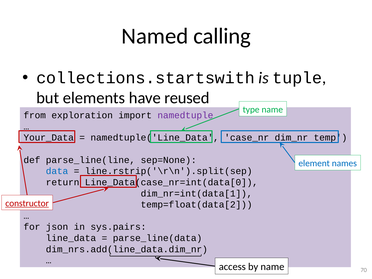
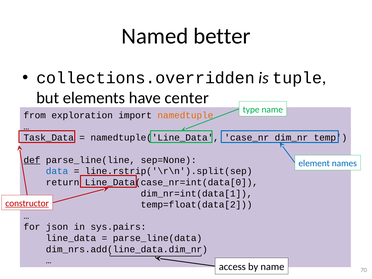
calling: calling -> better (222, 36)
collections.startswith: collections.startswith -> collections.overridden (145, 78)
reused: reused -> center (187, 98)
namedtuple colour: purple -> orange (185, 115)
Your_Data: Your_Data -> Task_Data (49, 138)
def underline: none -> present (32, 160)
